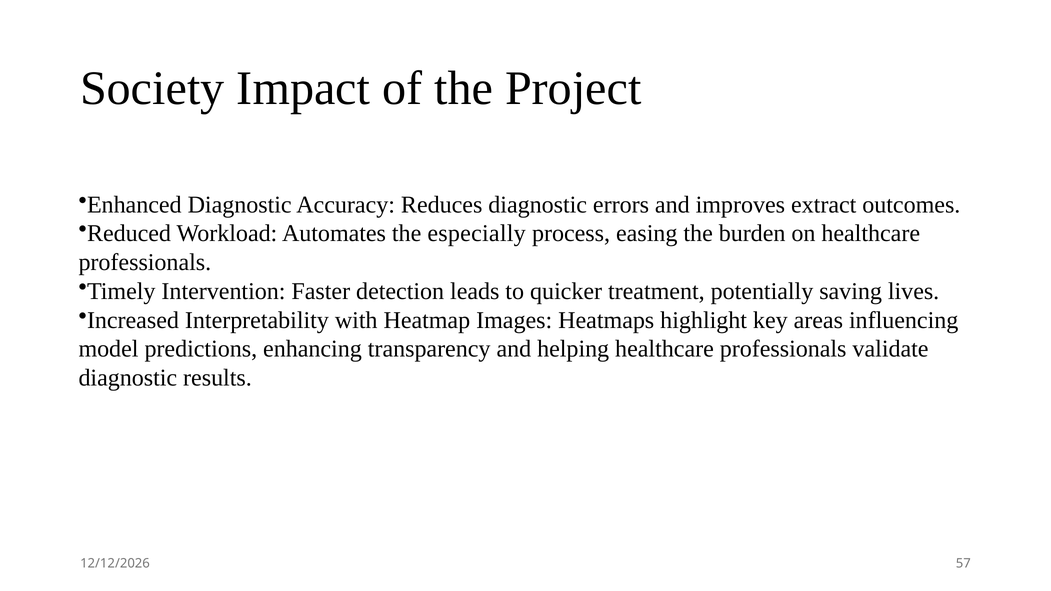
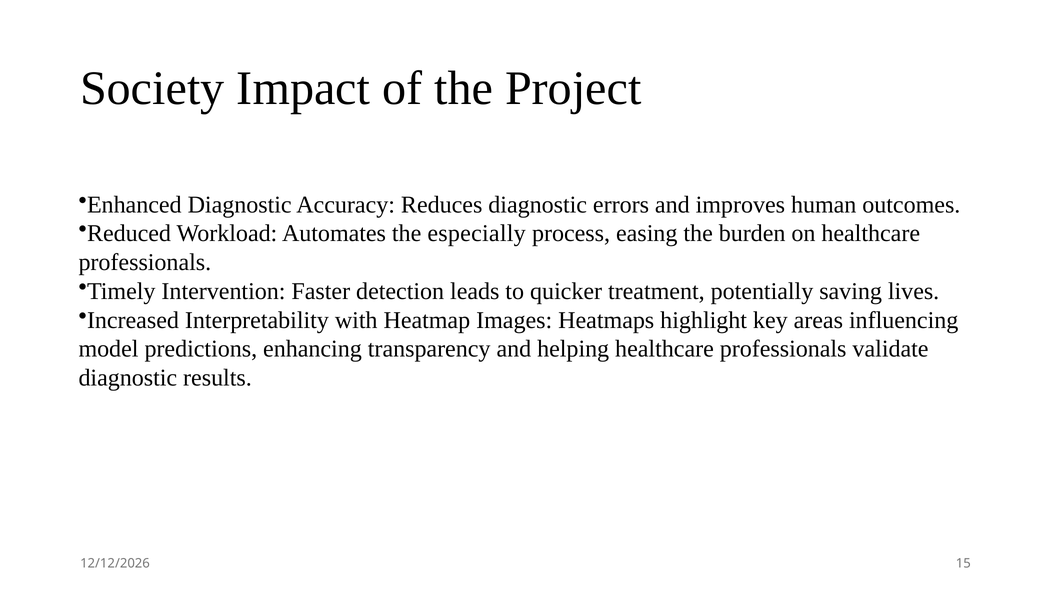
extract: extract -> human (824, 205)
57: 57 -> 15 (963, 564)
